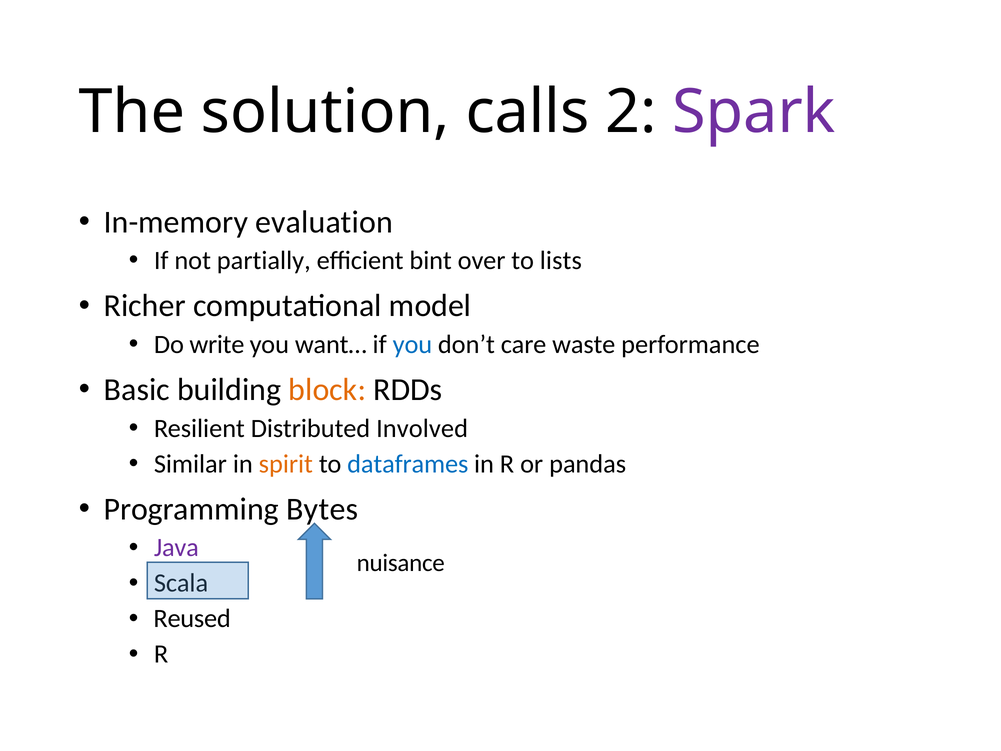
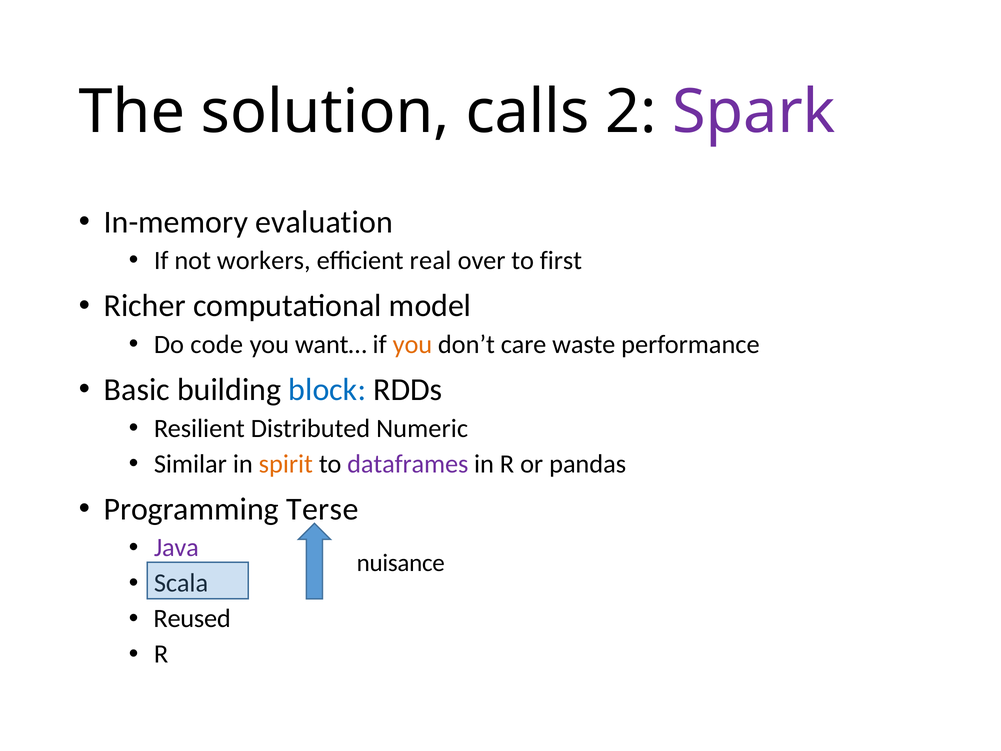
partially: partially -> workers (264, 260)
bint: bint -> real (430, 260)
lists: lists -> first (561, 260)
write: write -> code (217, 344)
you colour: blue -> orange (412, 344)
block colour: orange -> blue (327, 390)
Involved: Involved -> Numeric (422, 428)
dataframes colour: blue -> purple (408, 464)
Bytes: Bytes -> Terse (322, 509)
